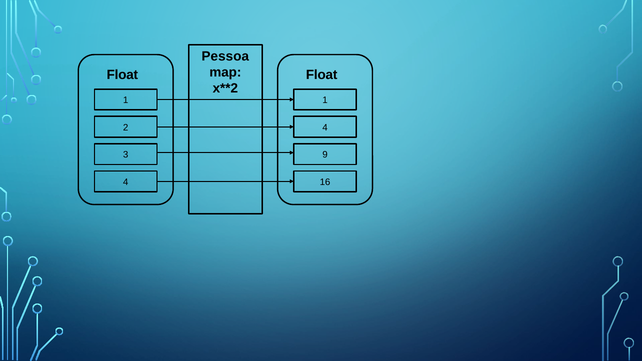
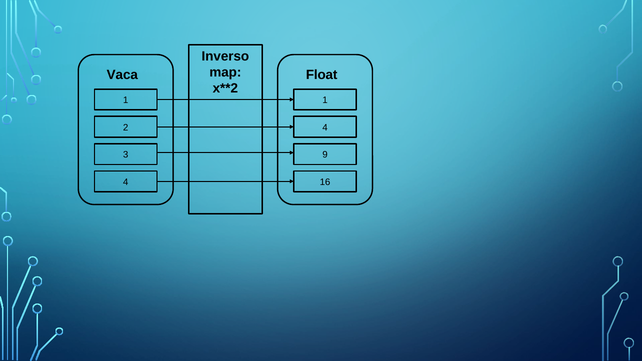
Pessoa: Pessoa -> Inverso (225, 56)
Float: Float -> Vaca (122, 75)
